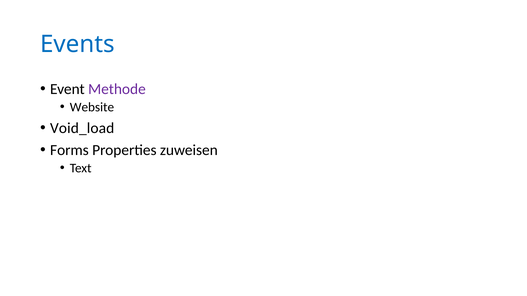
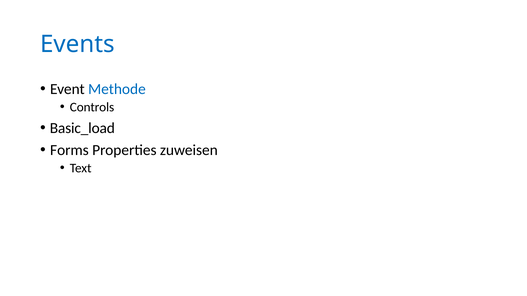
Methode colour: purple -> blue (117, 89)
Website: Website -> Controls (92, 107)
Void_load: Void_load -> Basic_load (82, 128)
